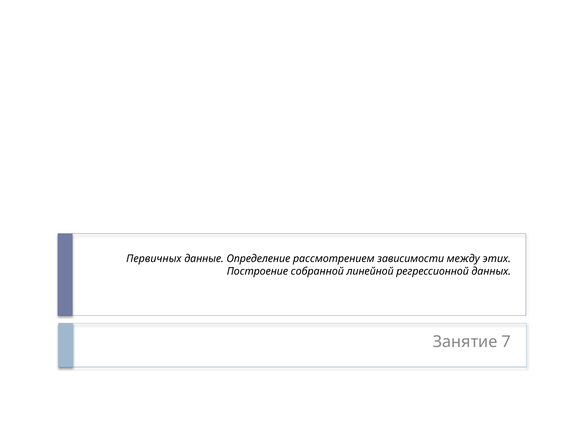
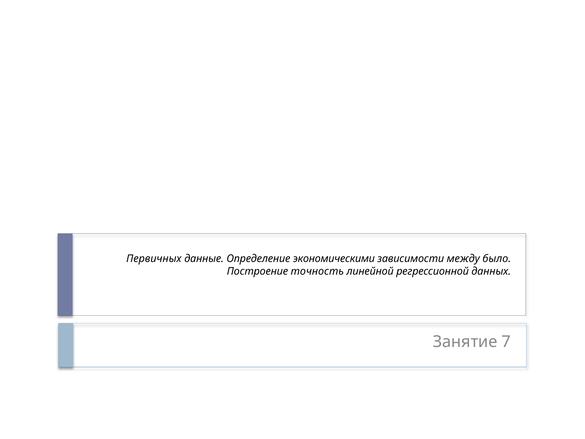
рассмотрением: рассмотрением -> экономическими (334, 259)
этих: этих -> было (497, 259)
собранной: собранной -> точность (317, 271)
